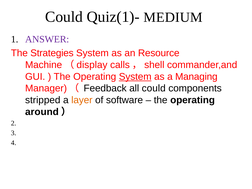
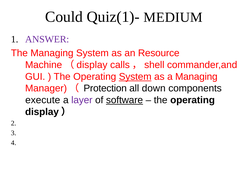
The Strategies: Strategies -> Managing (52, 53)
Feedback: Feedback -> Protection (105, 88)
all could: could -> down (154, 88)
stripped: stripped -> execute (43, 100)
layer colour: orange -> purple (82, 100)
software underline: none -> present (124, 100)
around: around -> display (42, 112)
